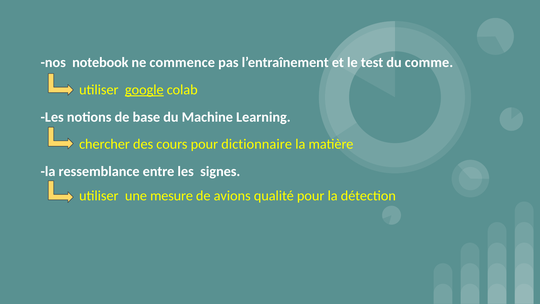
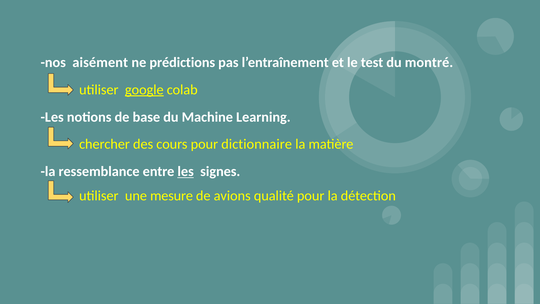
notebook: notebook -> aisément (100, 62)
commence: commence -> prédictions (182, 62)
comme: comme -> montré (429, 62)
les underline: none -> present (186, 171)
